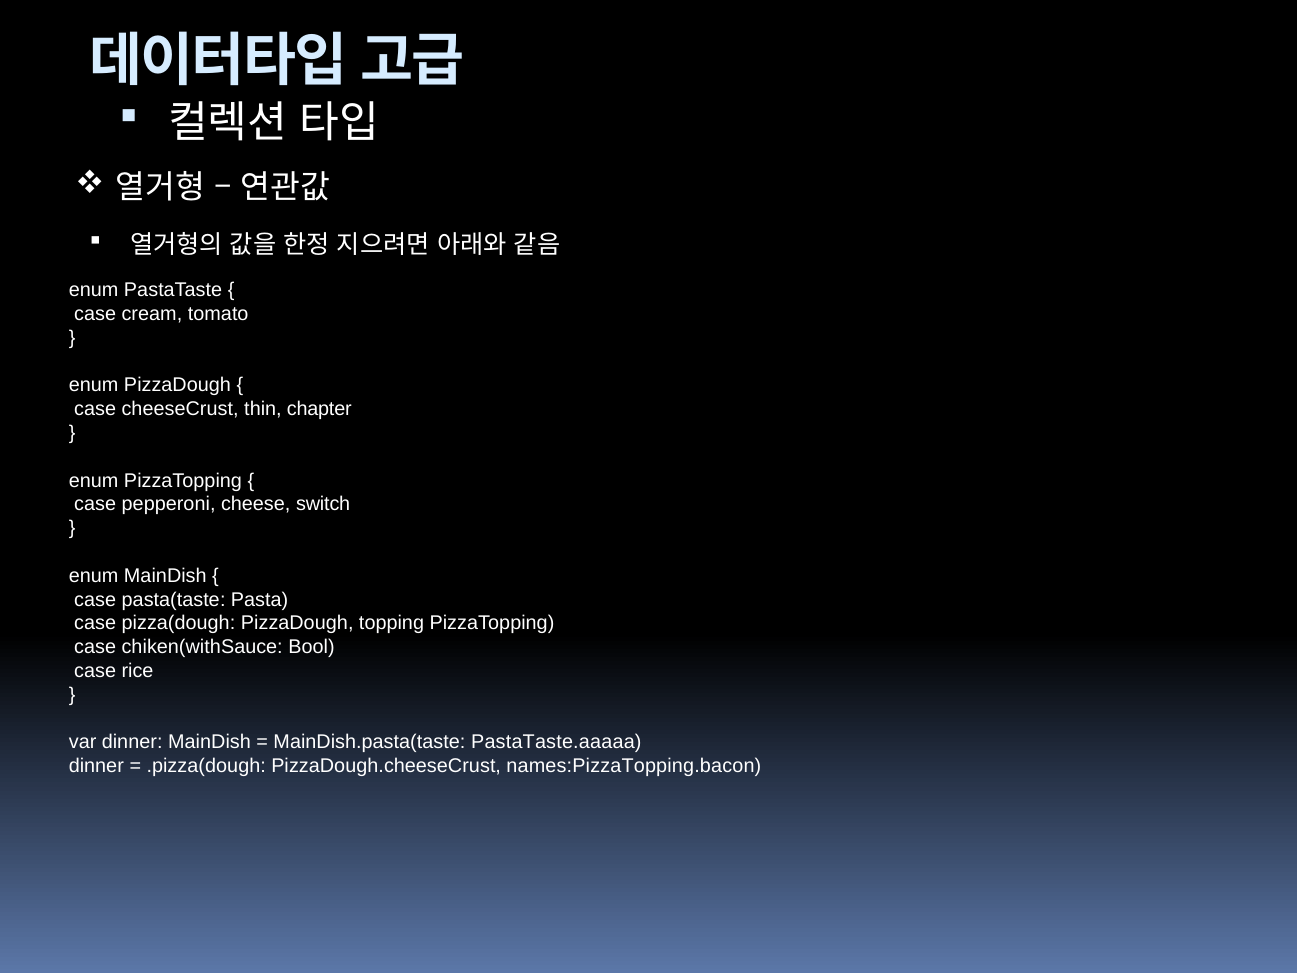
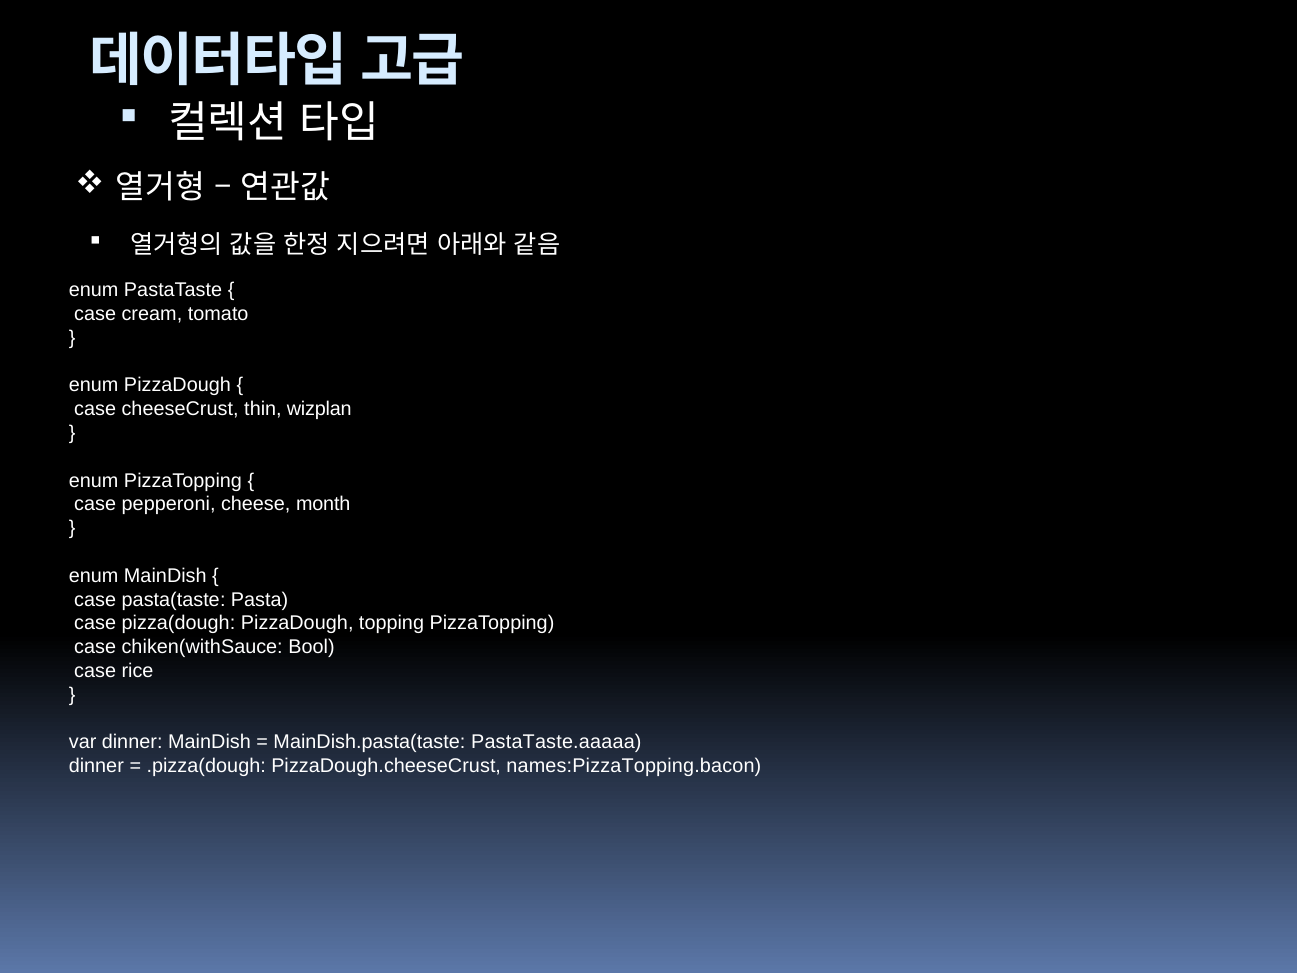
chapter: chapter -> wizplan (319, 409)
switch: switch -> month (323, 504)
